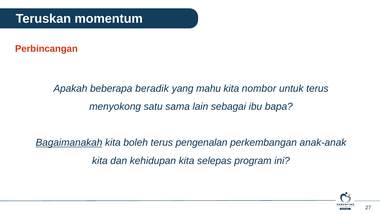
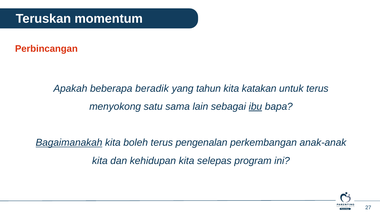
mahu: mahu -> tahun (209, 88)
nombor: nombor -> katakan (259, 88)
ibu underline: none -> present (255, 106)
